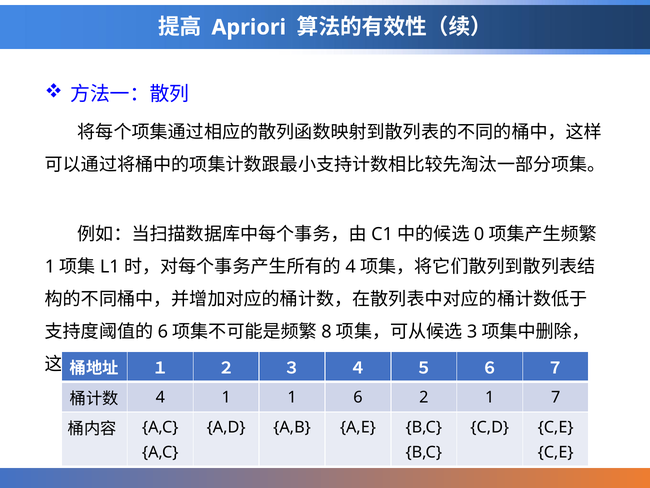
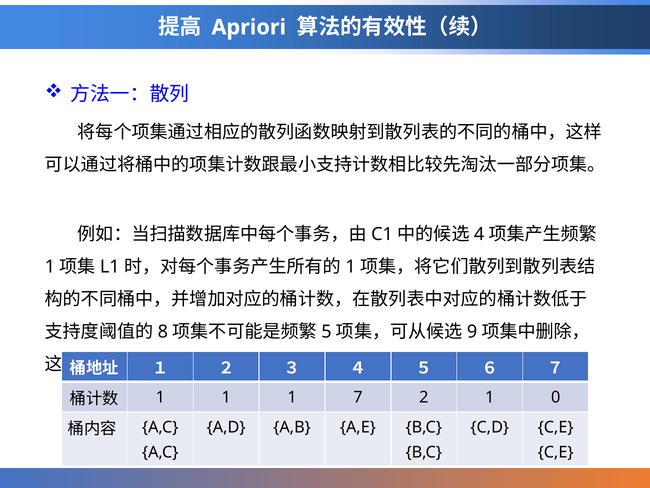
0: 0 -> 4 (479, 234)
4: 4 -> 1 (351, 267)
6: 6 -> 8 (163, 332)
8: 8 -> 5 (326, 332)
3: 3 -> 9 (472, 332)
4: 4 -> 1 (160, 397)
1 6: 6 -> 7 (358, 397)
7: 7 -> 0 (556, 397)
